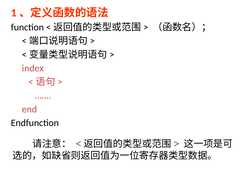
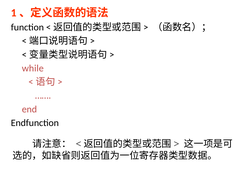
index: index -> while (33, 68)
